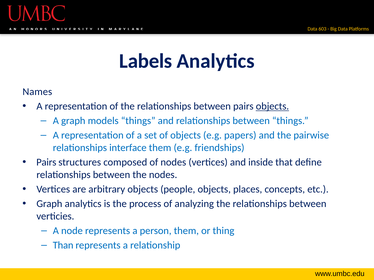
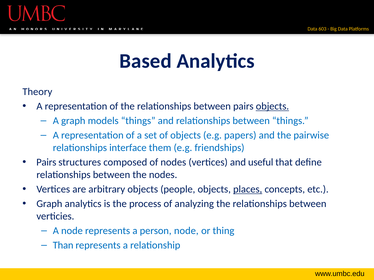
Labels: Labels -> Based (145, 61)
Names: Names -> Theory (37, 92)
inside: inside -> useful (261, 163)
places underline: none -> present (248, 190)
person them: them -> node (186, 231)
